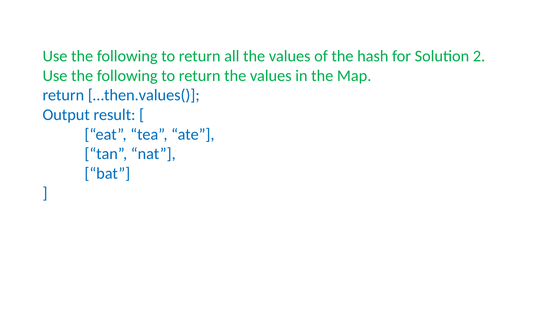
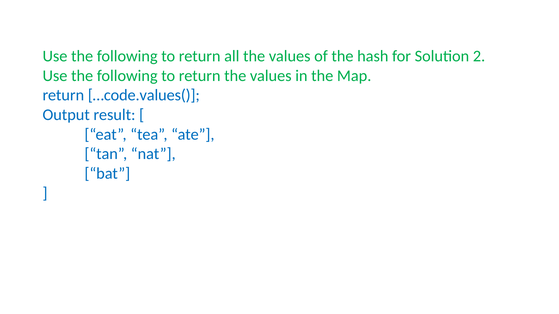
…then.values(: …then.values( -> …code.values( (144, 95)
